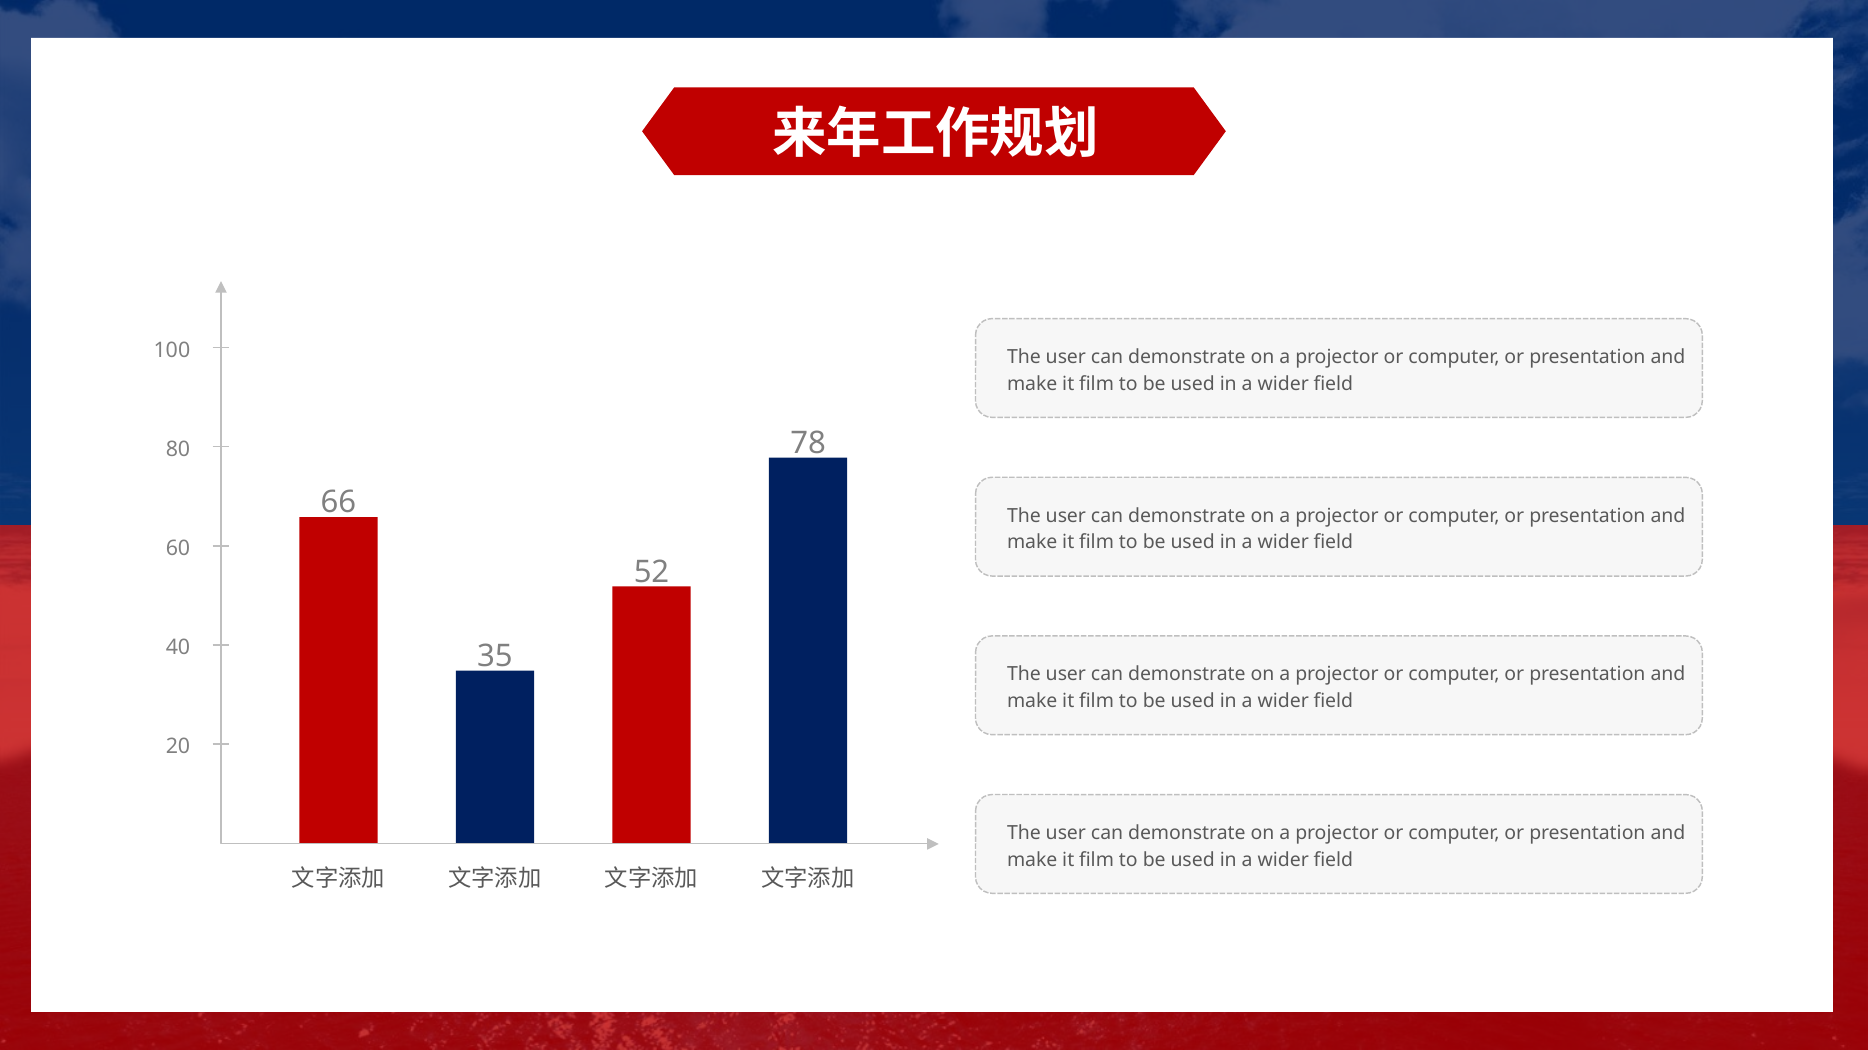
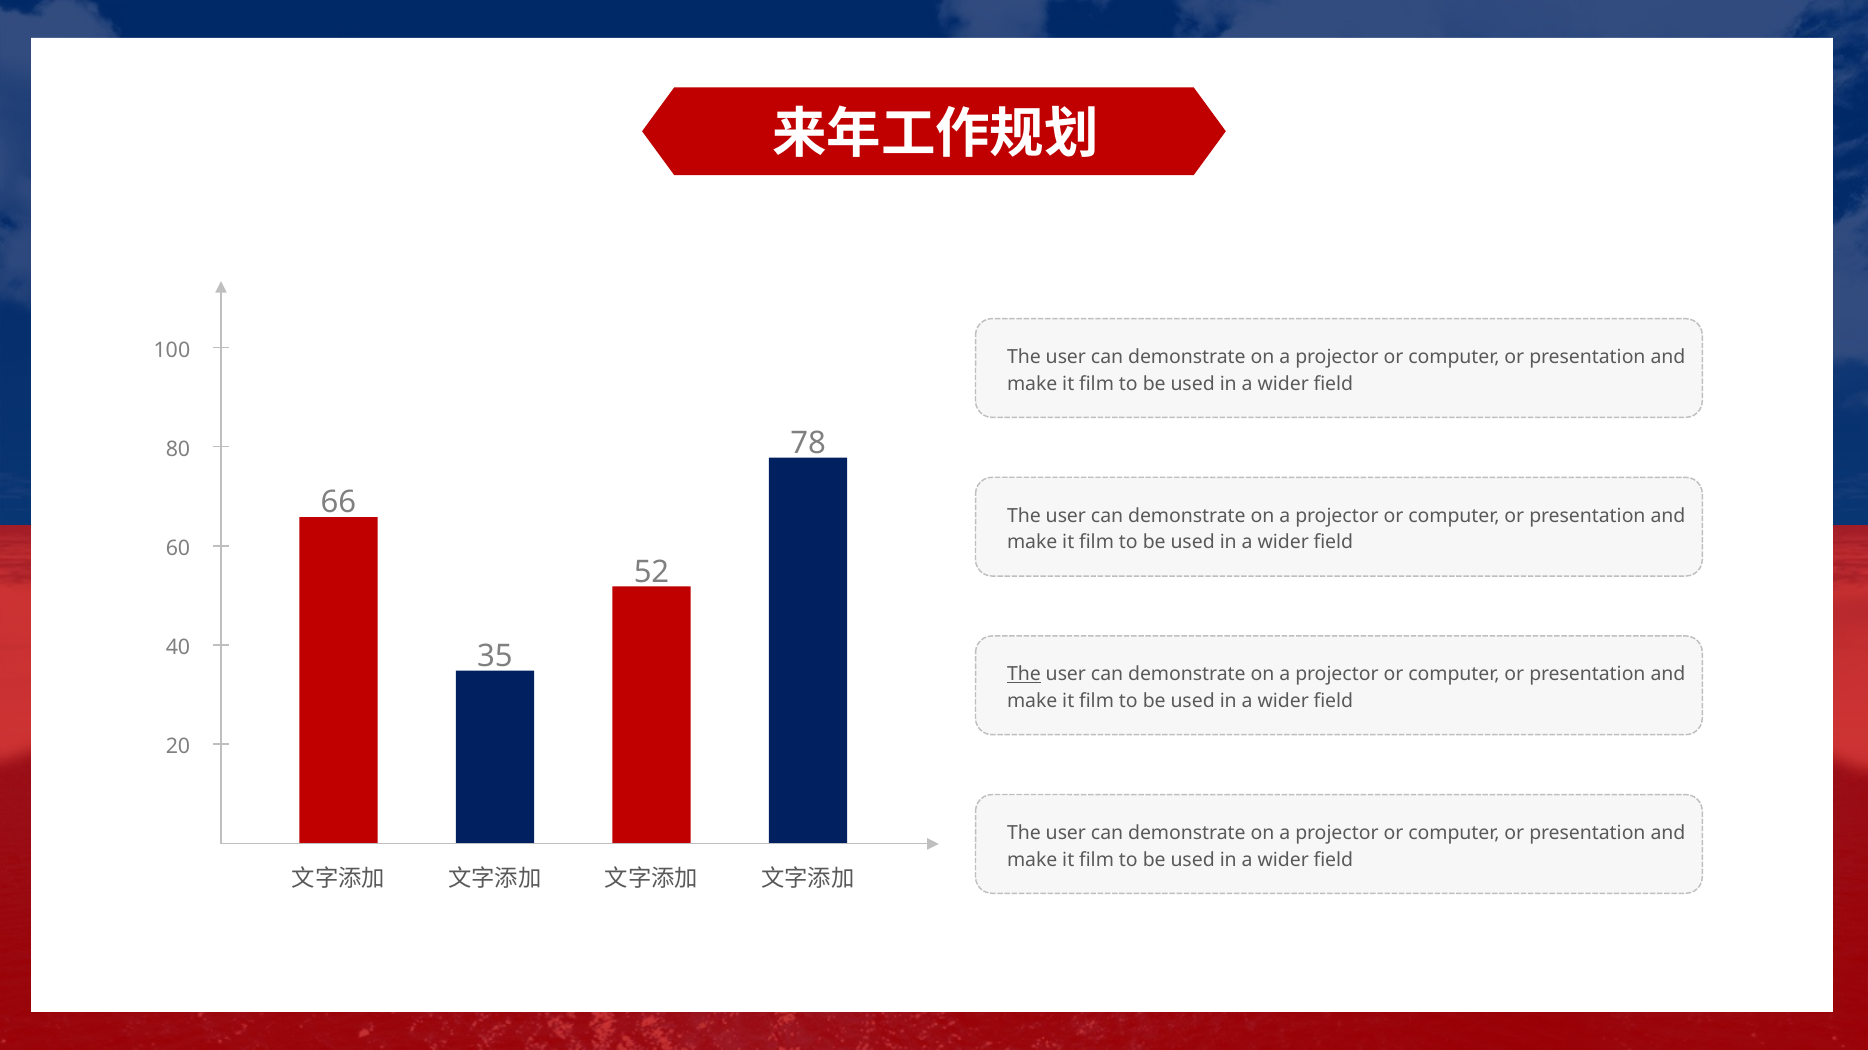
The underline: none -> present (1024, 675)
